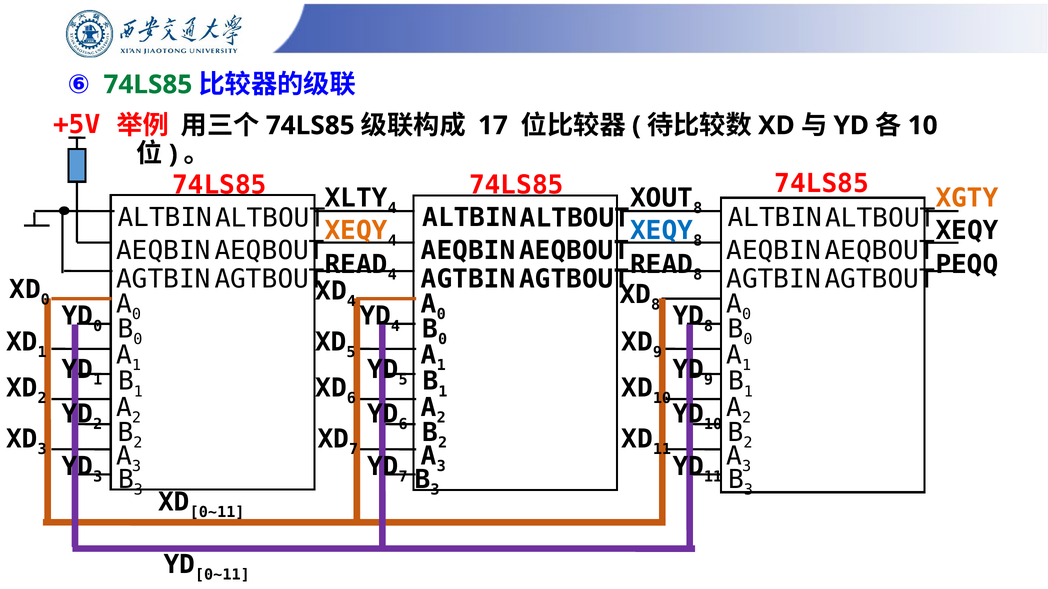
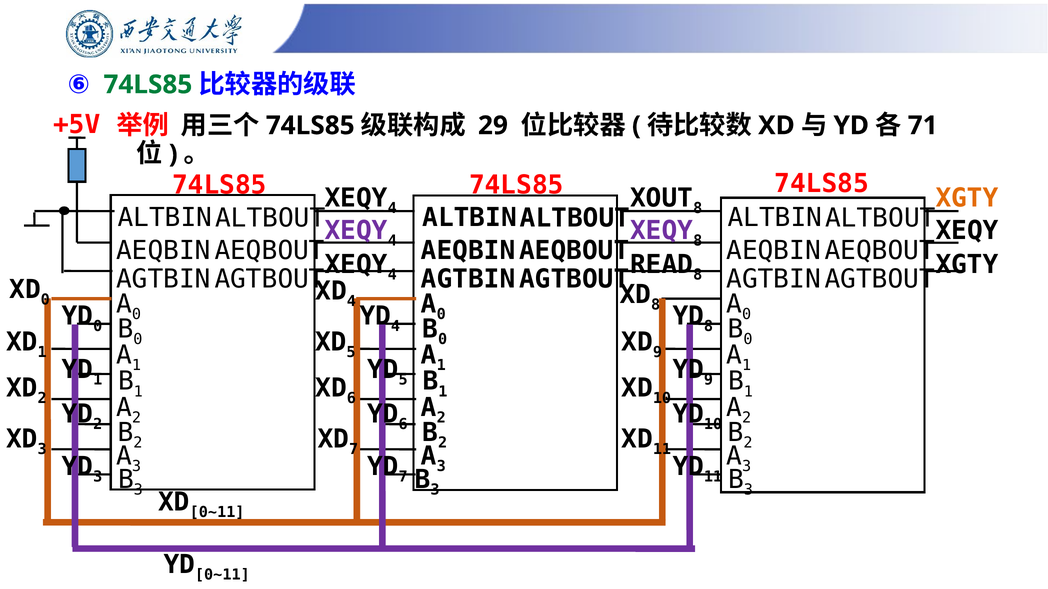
17: 17 -> 29 (493, 126)
10: 10 -> 71 (923, 126)
XLTY: XLTY -> XEQY (356, 198)
XEQY colour: orange -> purple (356, 231)
XEQY colour: blue -> purple (662, 231)
READ: READ -> XEQY (356, 265)
PEQQ: PEQQ -> XGTY (967, 265)
